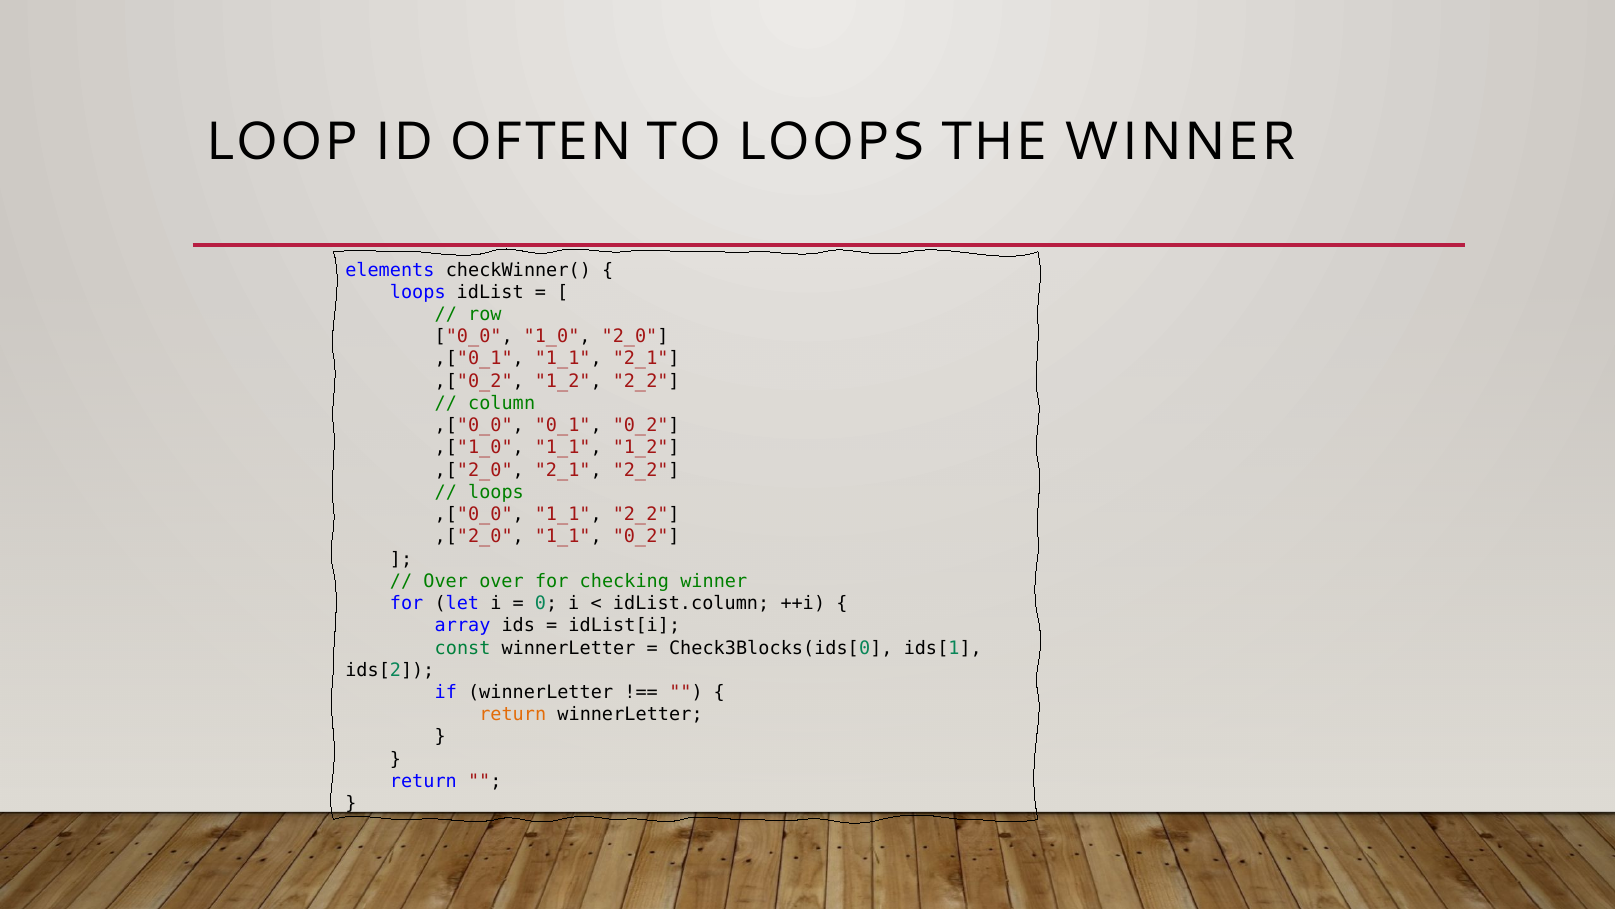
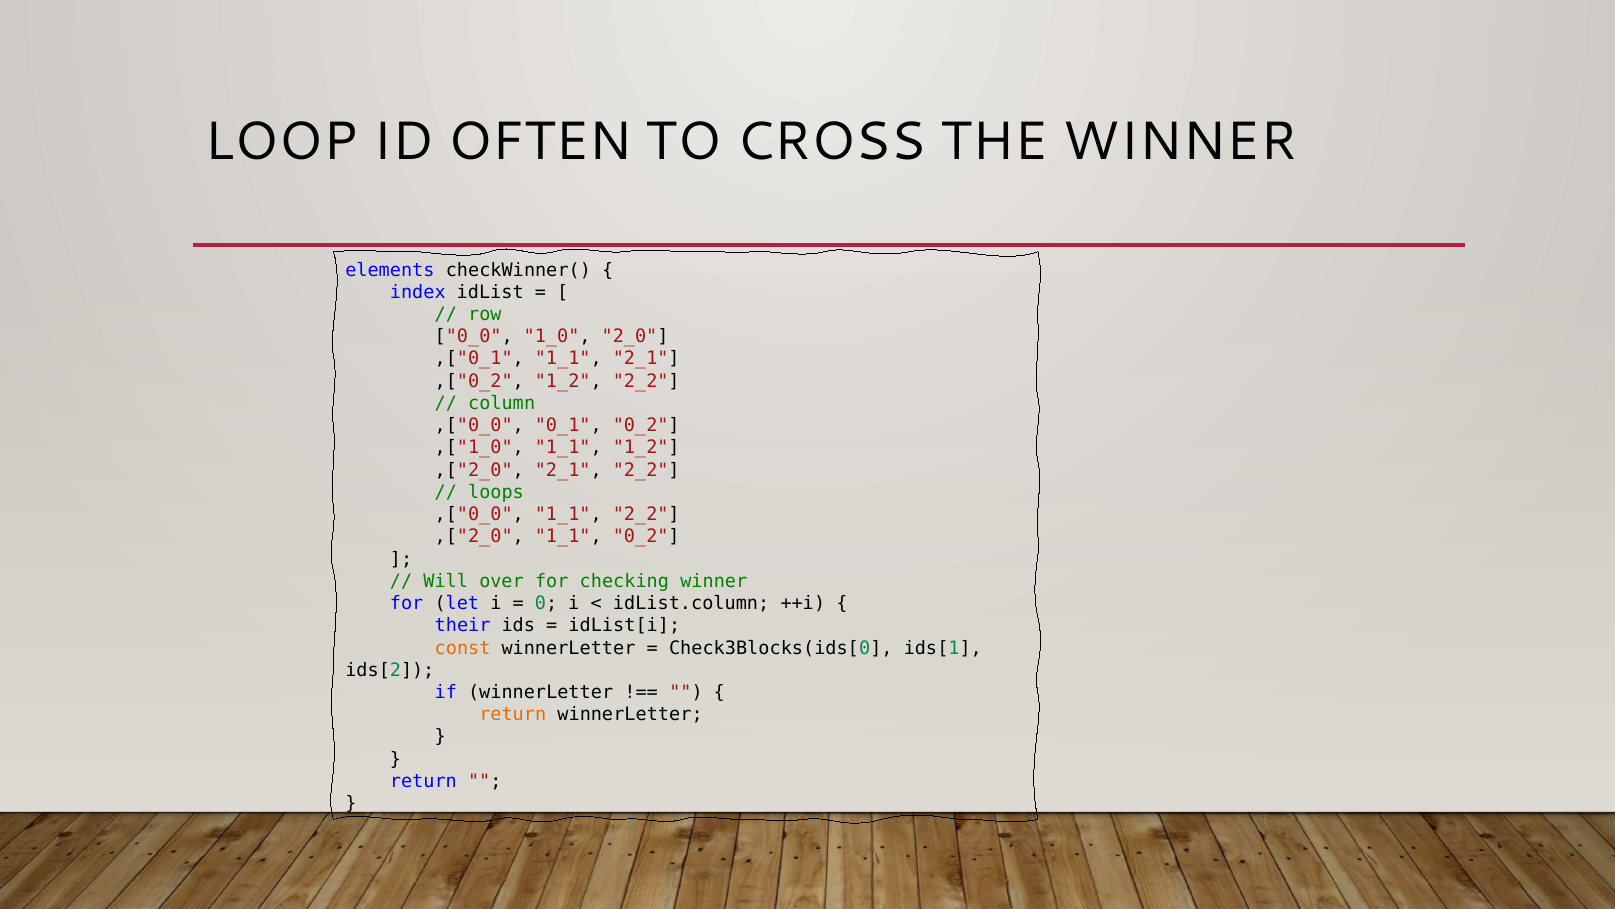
TO LOOPS: LOOPS -> CROSS (831, 141)
loops: loops -> index (418, 292)
Over: Over -> Will (446, 581)
array: array -> their (463, 625)
const colour: green -> orange (463, 648)
